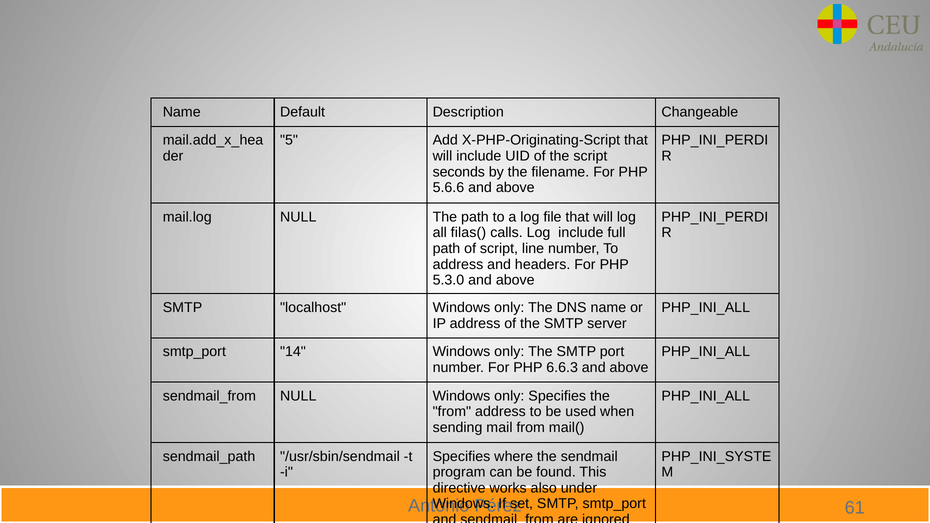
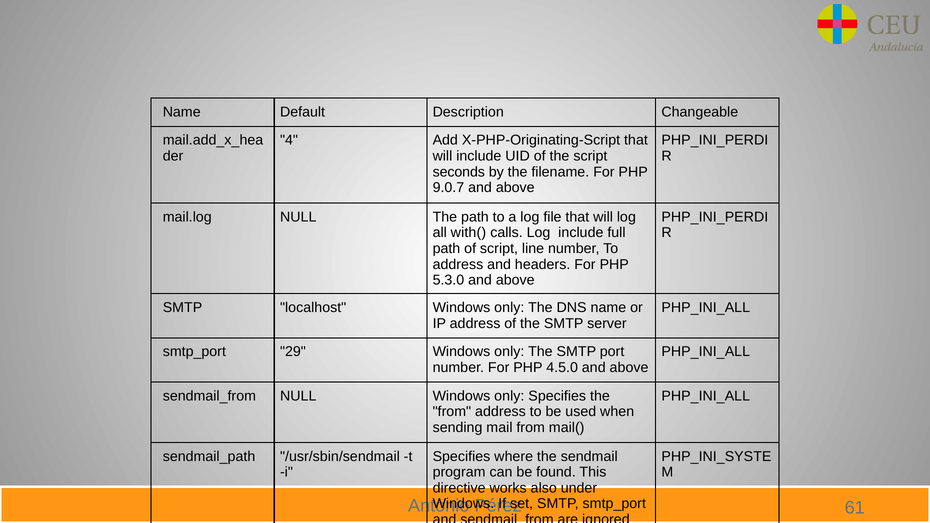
5: 5 -> 4 (289, 140)
5.6.6: 5.6.6 -> 9.0.7 (448, 188)
filas(: filas( -> with( (468, 233)
14: 14 -> 29 (293, 352)
6.6.3: 6.6.3 -> 4.5.0 (562, 368)
